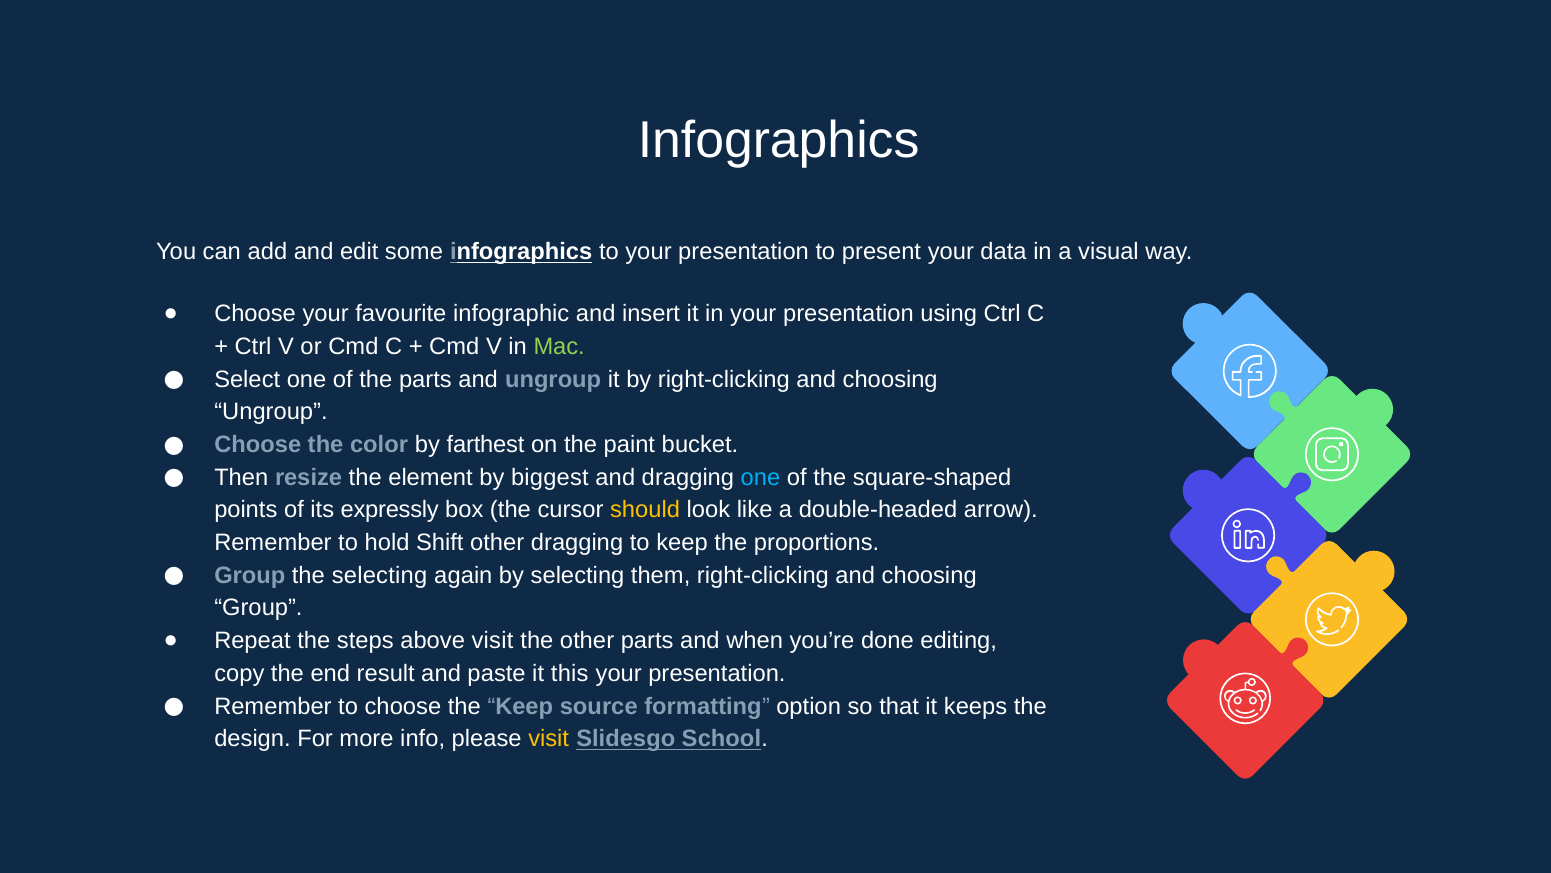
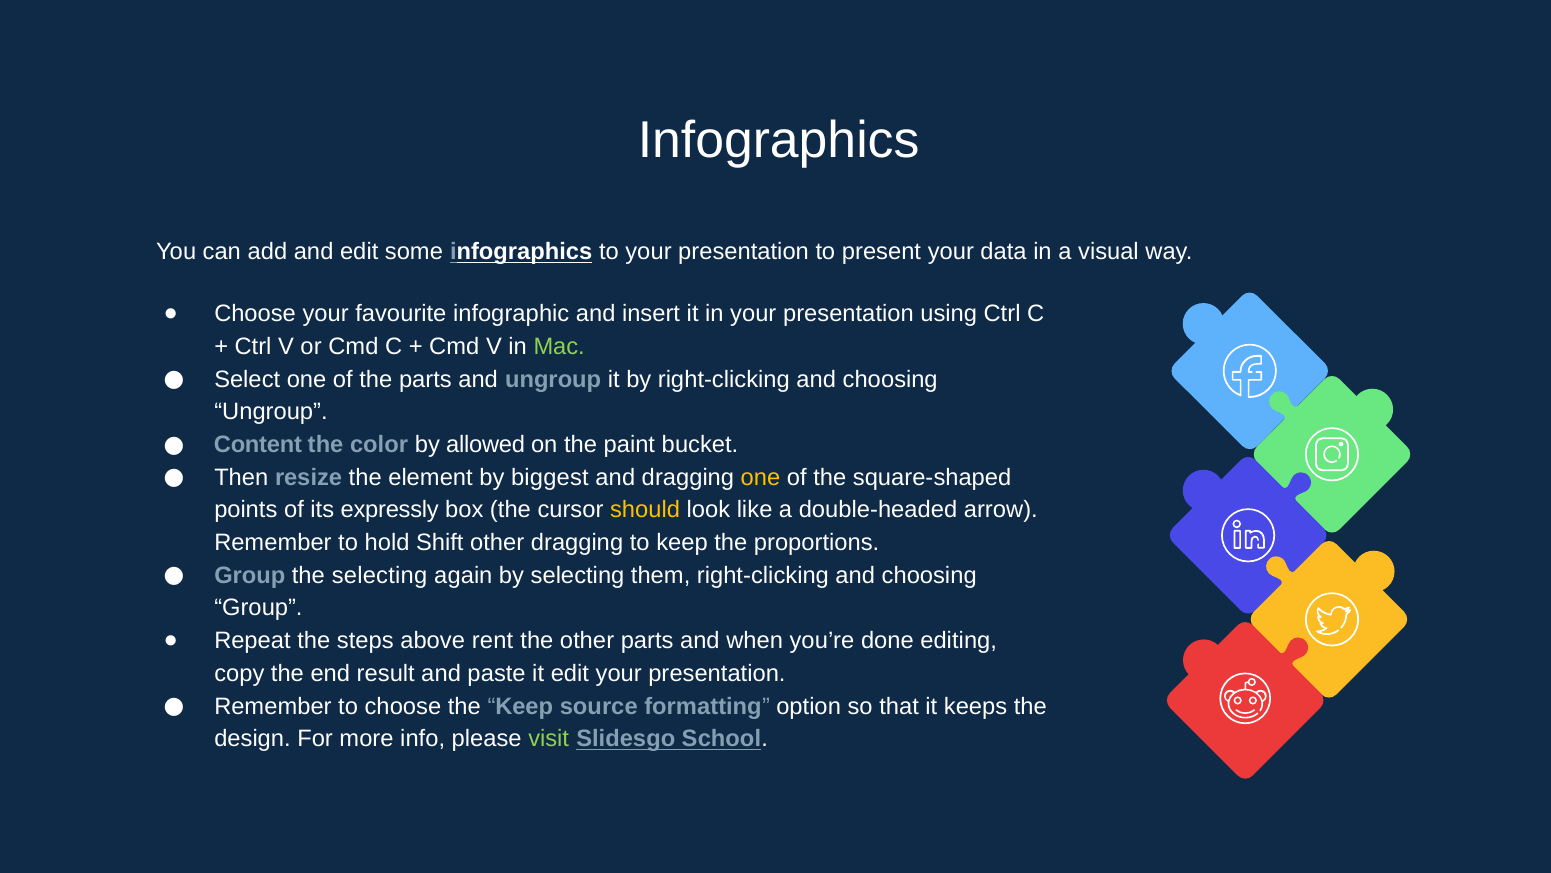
Choose: Choose -> Content (258, 444)
farthest: farthest -> allowed (486, 444)
one colour: light blue -> yellow (760, 477)
above visit: visit -> rent (493, 640)
it this: this -> edit (570, 673)
visit colour: yellow -> light green (549, 738)
